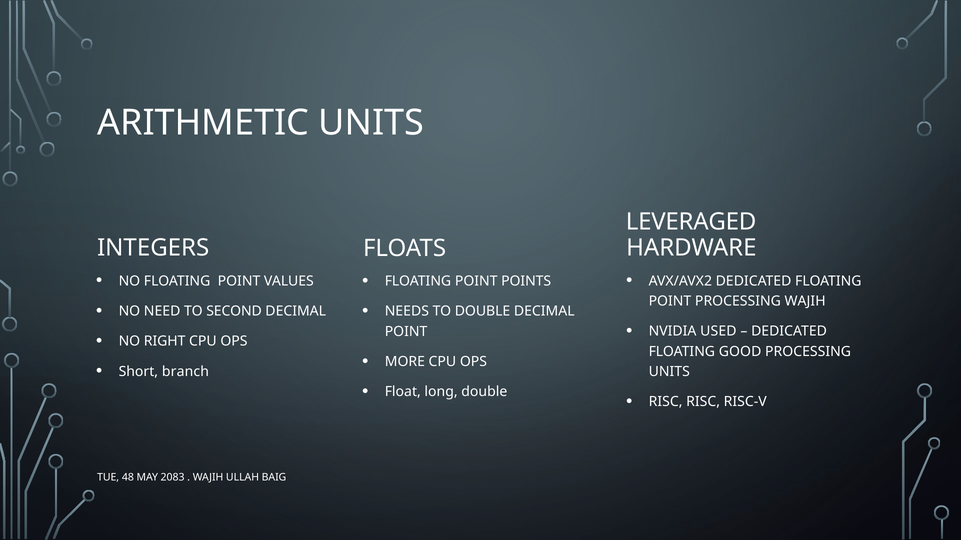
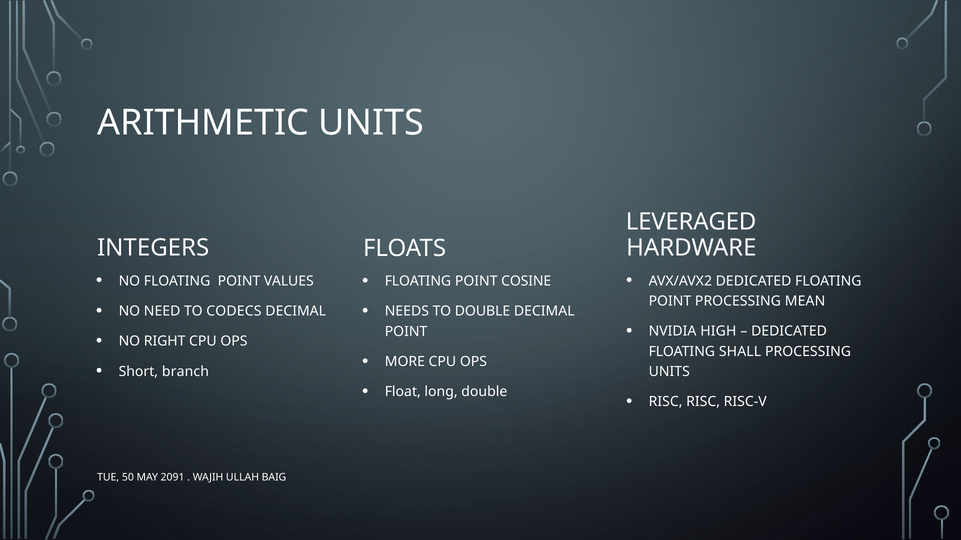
POINTS: POINTS -> COSINE (526, 281)
PROCESSING WAJIH: WAJIH -> MEAN (805, 301)
SECOND: SECOND -> CODECS (234, 311)
USED: USED -> HIGH (718, 332)
GOOD: GOOD -> SHALL (740, 352)
48: 48 -> 50 (128, 478)
2083: 2083 -> 2091 (173, 478)
